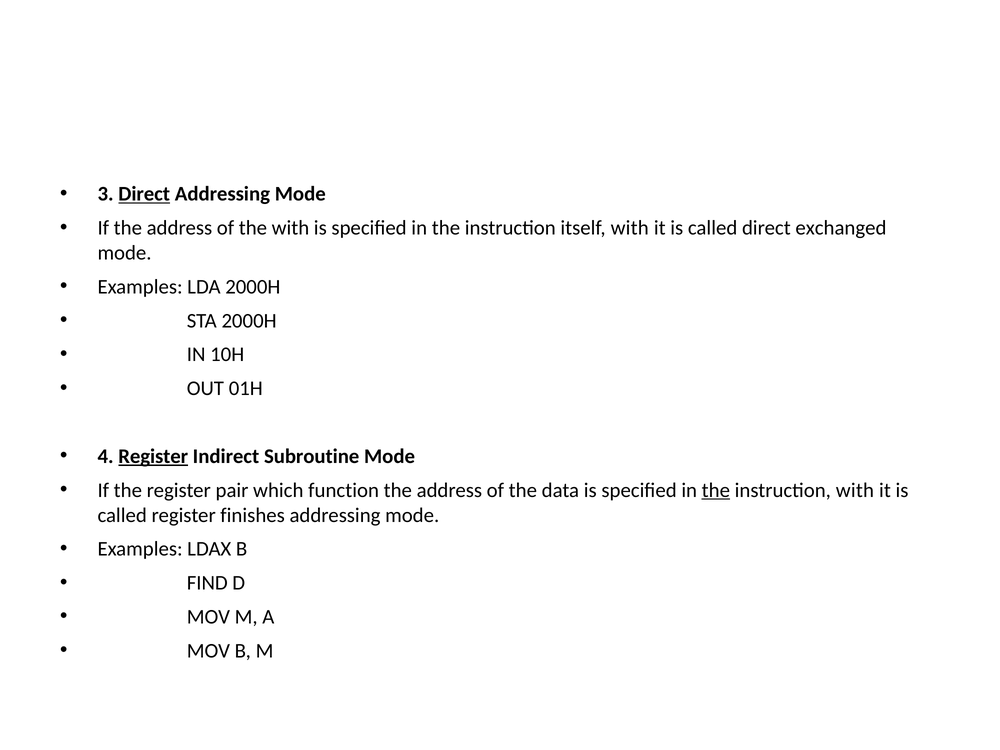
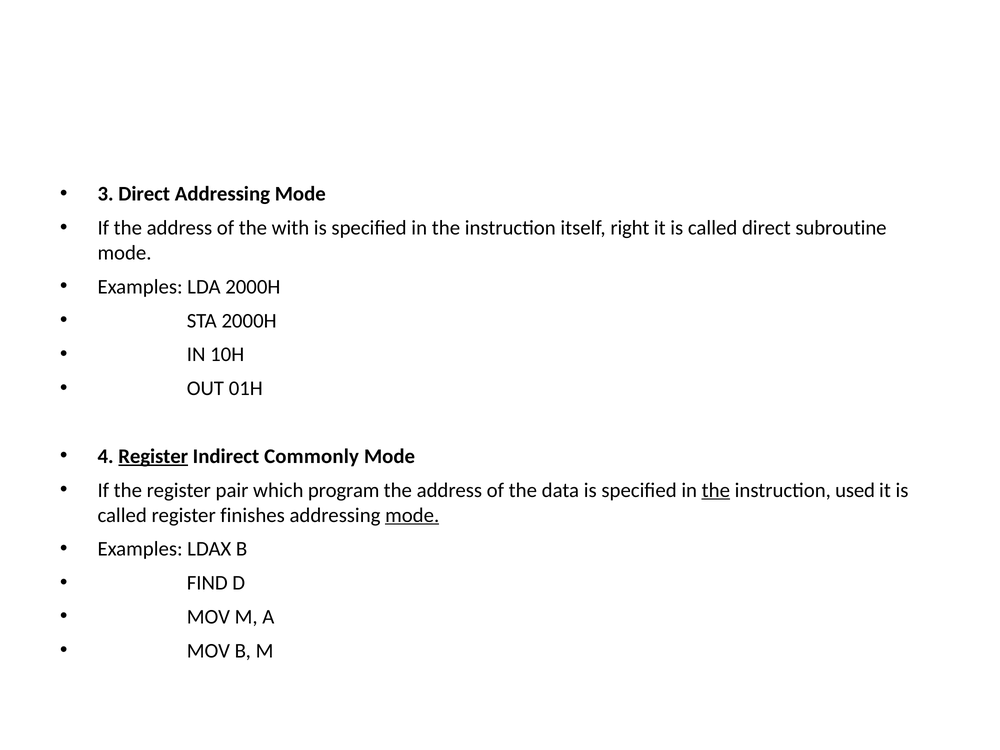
Direct underline: present -> none (144, 194)
itself with: with -> right (630, 228)
exchanged: exchanged -> subroutine (841, 228)
Subroutine: Subroutine -> Commonly (312, 456)
function: function -> program (344, 490)
instruction with: with -> used (855, 490)
mode underline: none -> present (412, 515)
